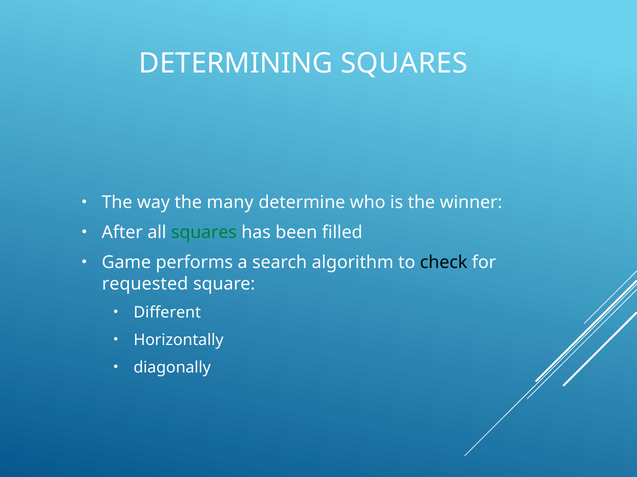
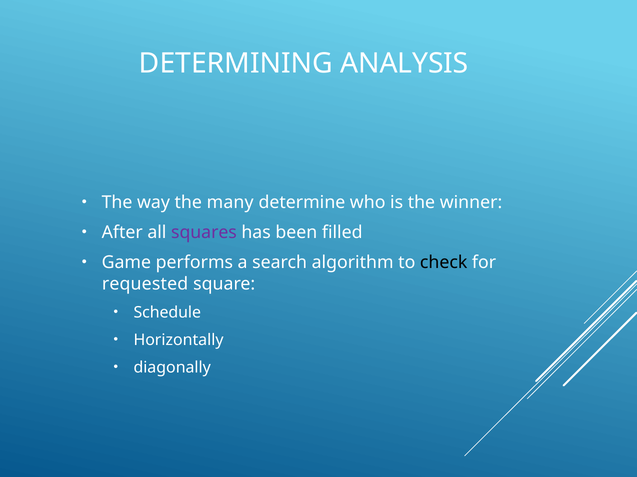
DETERMINING SQUARES: SQUARES -> ANALYSIS (404, 64)
squares colour: green -> purple (204, 233)
Different: Different -> Schedule (167, 313)
